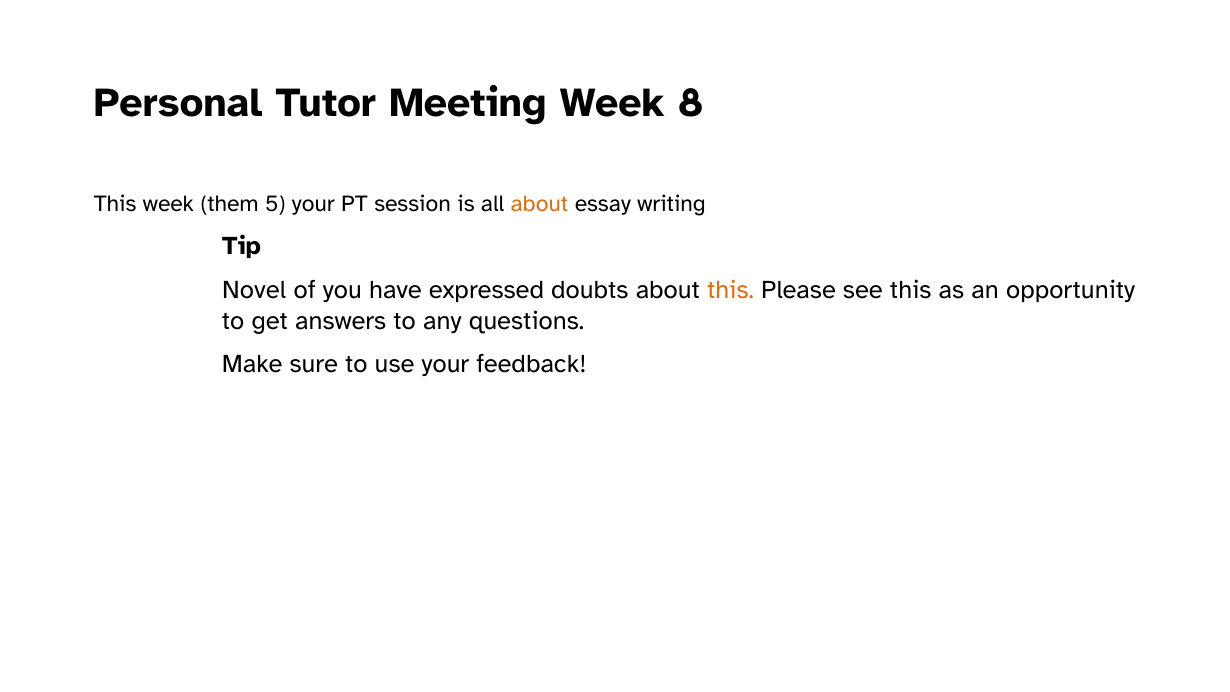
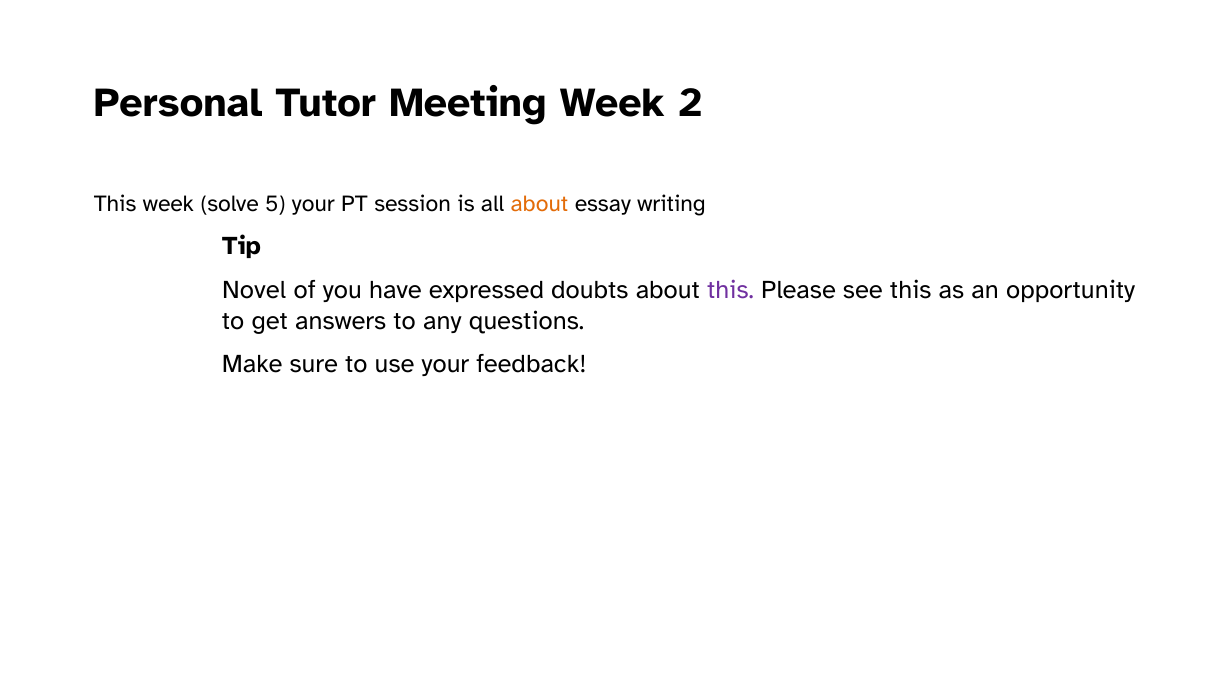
8: 8 -> 2 (690, 103)
them: them -> solve (230, 204)
this colour: orange -> purple (730, 290)
